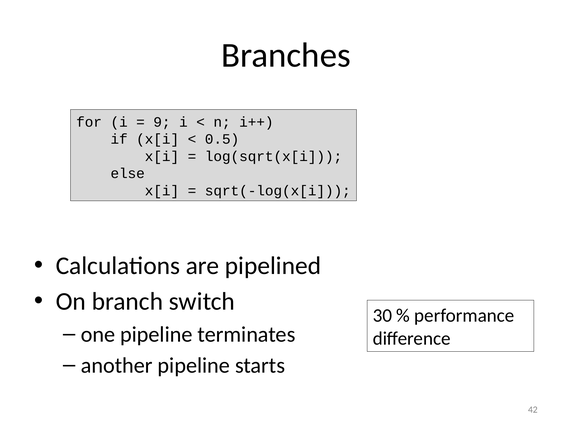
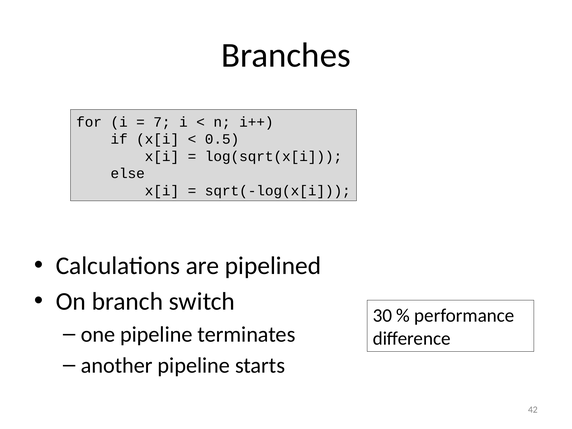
9: 9 -> 7 (162, 122)
